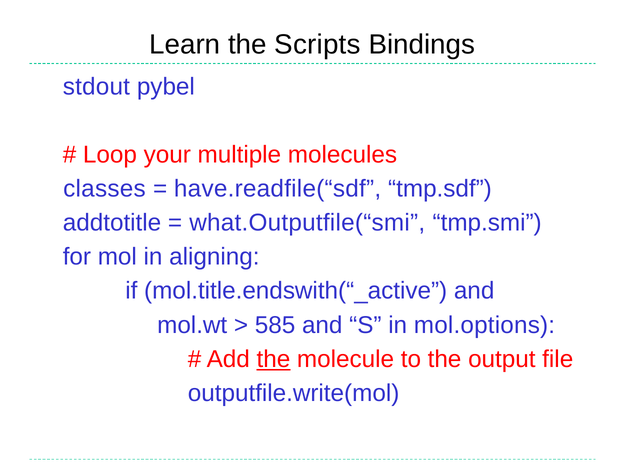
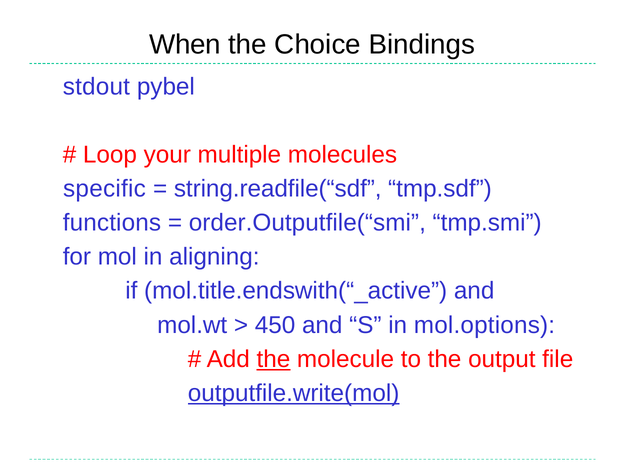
Learn: Learn -> When (185, 45)
Scripts: Scripts -> Choice (318, 45)
classes: classes -> specific (104, 189)
have.readfile(“sdf: have.readfile(“sdf -> string.readfile(“sdf (278, 189)
addtotitle: addtotitle -> functions (112, 223)
what.Outputfile(“smi: what.Outputfile(“smi -> order.Outputfile(“smi (307, 223)
585: 585 -> 450 (275, 325)
outputfile.write(mol underline: none -> present (294, 393)
